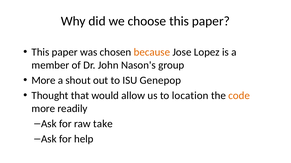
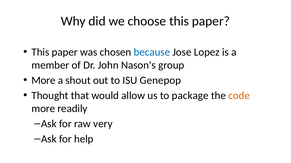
because colour: orange -> blue (152, 52)
location: location -> package (190, 96)
take: take -> very (103, 124)
